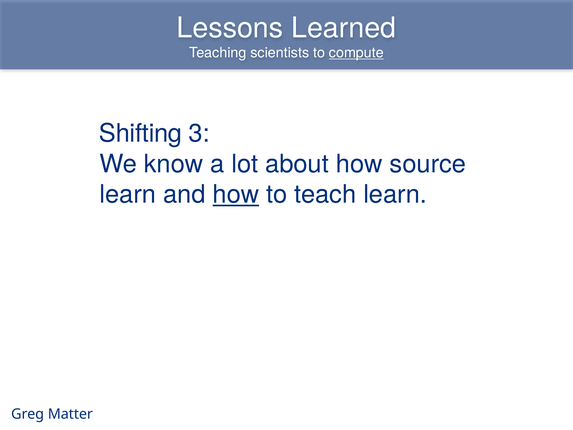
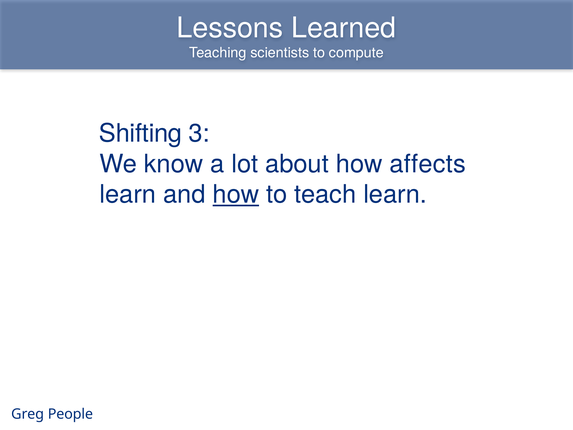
compute underline: present -> none (356, 53)
source: source -> affects (428, 164)
Matter: Matter -> People (70, 414)
